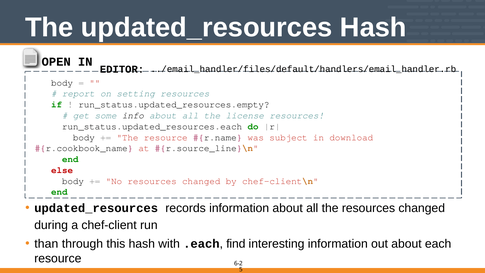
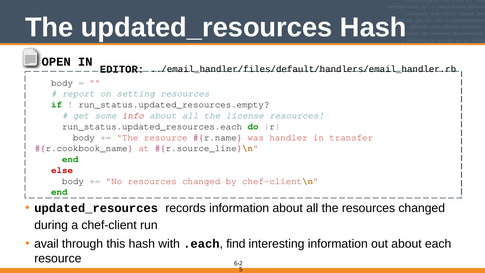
info colour: black -> red (133, 115)
subject: subject -> handler (289, 137)
download: download -> transfer (351, 137)
than: than -> avail (46, 244)
